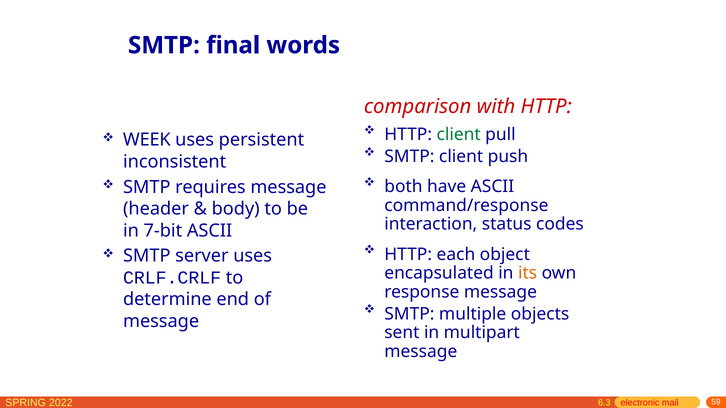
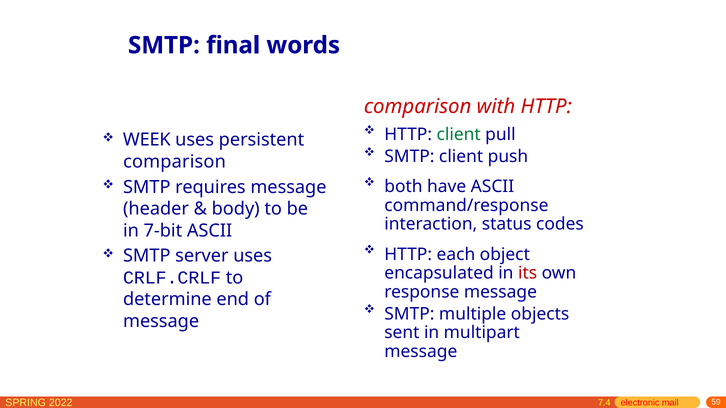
inconsistent: inconsistent -> comparison (175, 162)
its colour: orange -> red (528, 273)
6.3: 6.3 -> 7.4 (604, 403)
